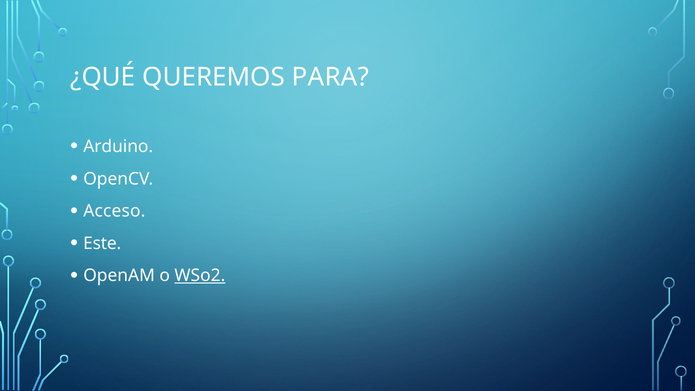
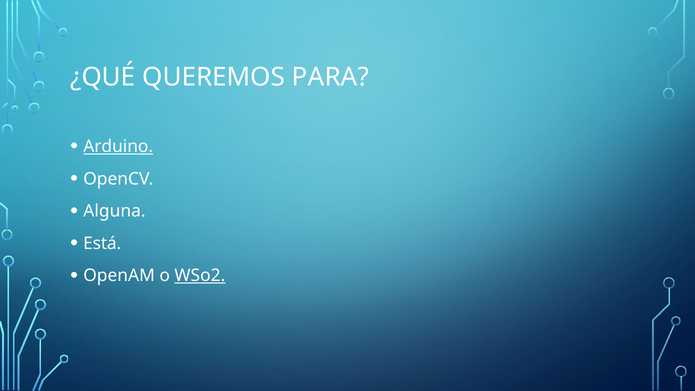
Arduino underline: none -> present (118, 147)
Acceso: Acceso -> Alguna (114, 211)
Este: Este -> Está (102, 243)
